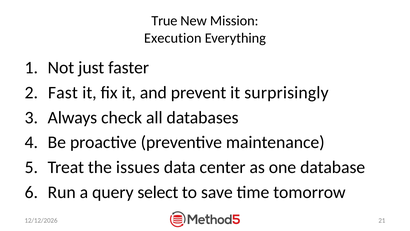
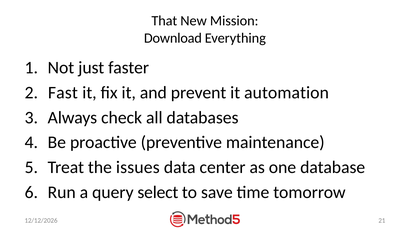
True: True -> That (164, 21)
Execution: Execution -> Download (173, 38)
surprisingly: surprisingly -> automation (287, 93)
